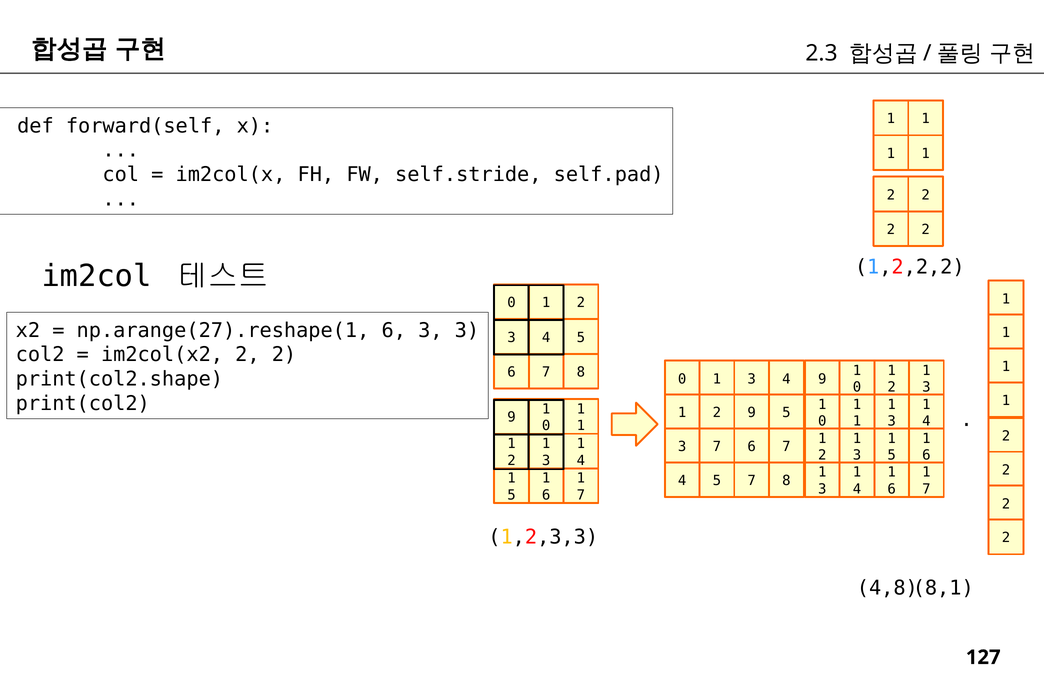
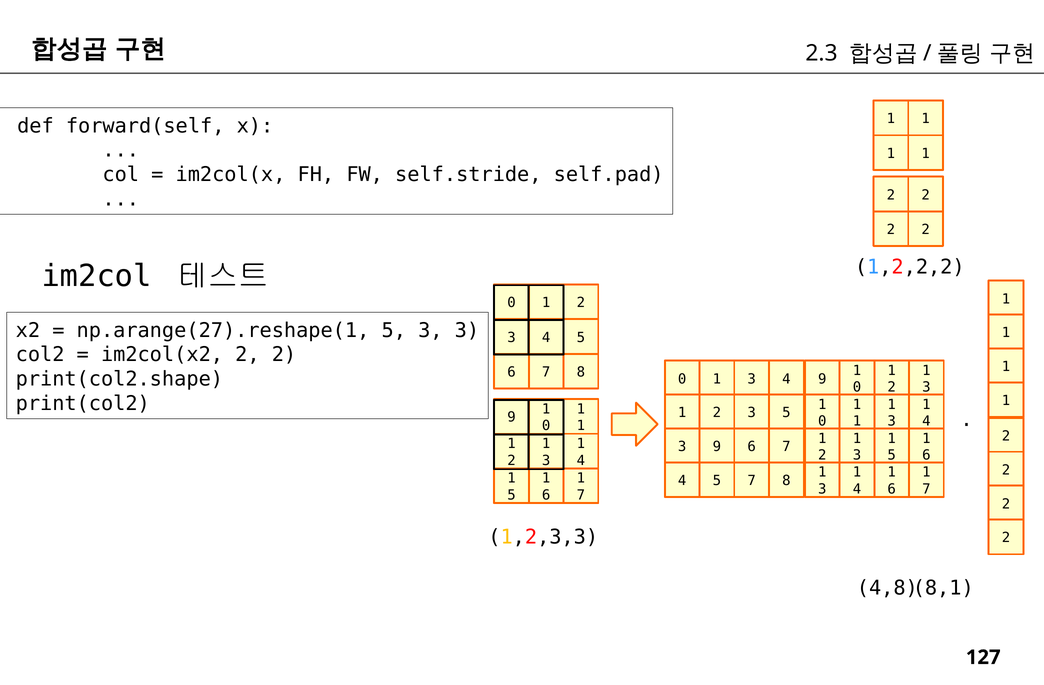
np.arange(27).reshape(1 6: 6 -> 5 (394, 331)
9: 9 -> 3 (752, 413)
3 7: 7 -> 9 (717, 447)
